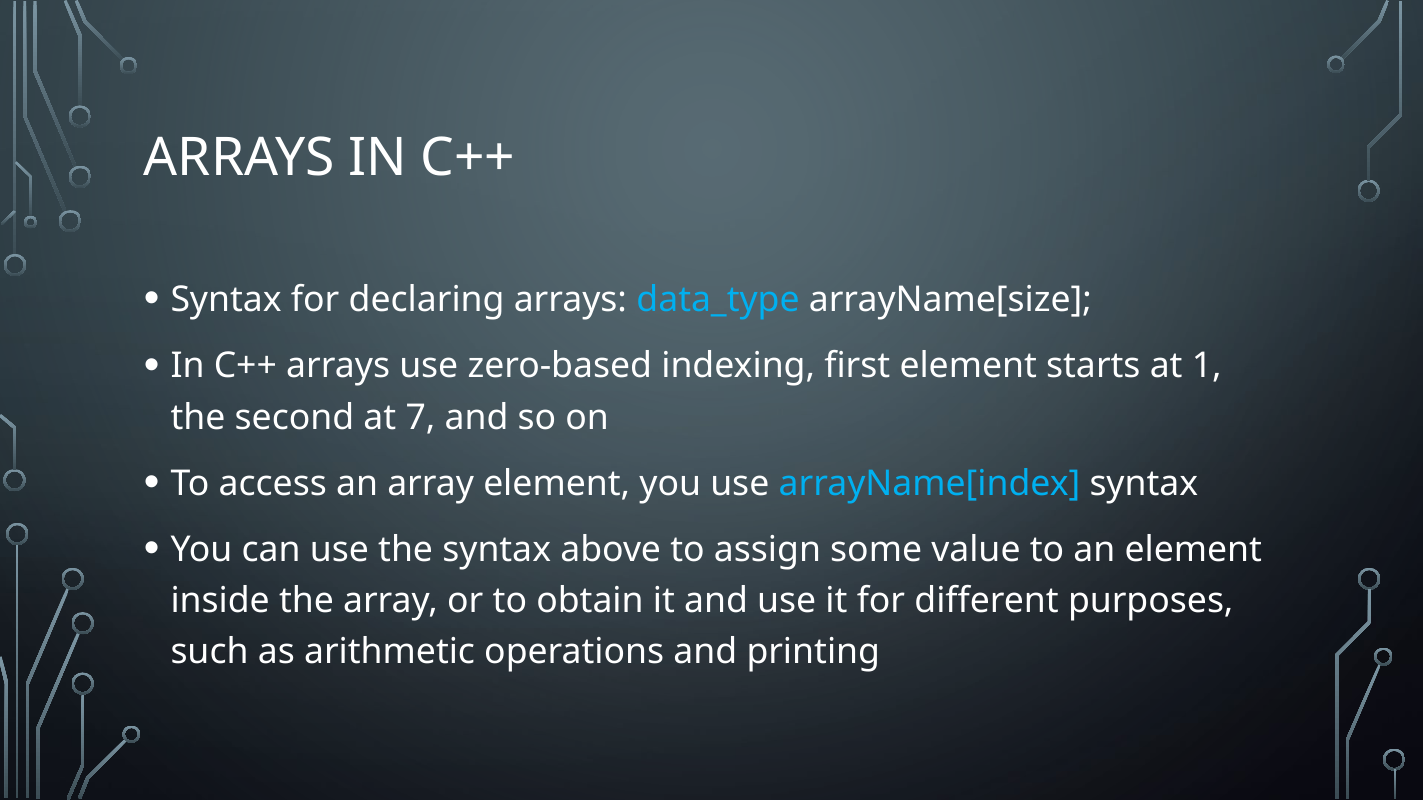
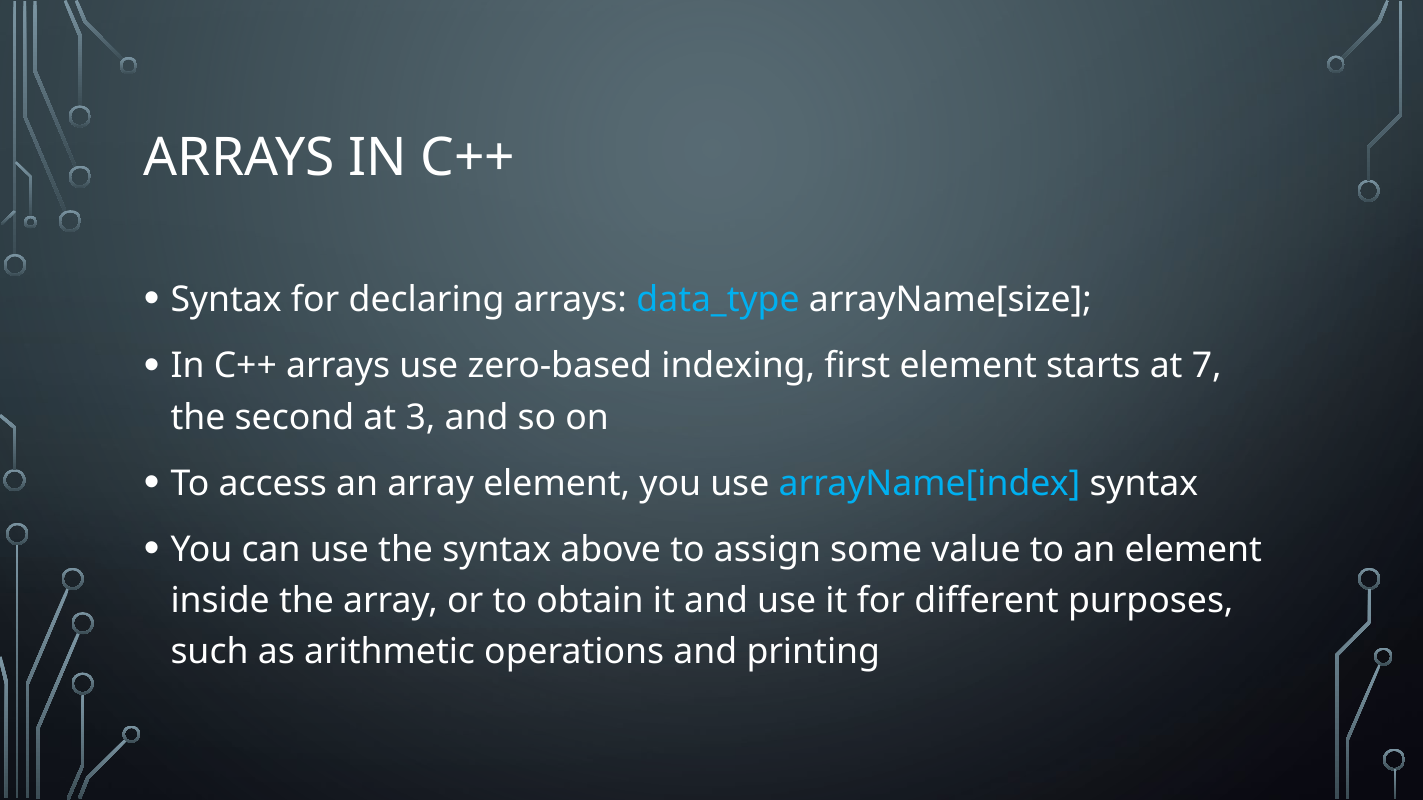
1: 1 -> 7 (1207, 366)
7: 7 -> 3 (420, 418)
